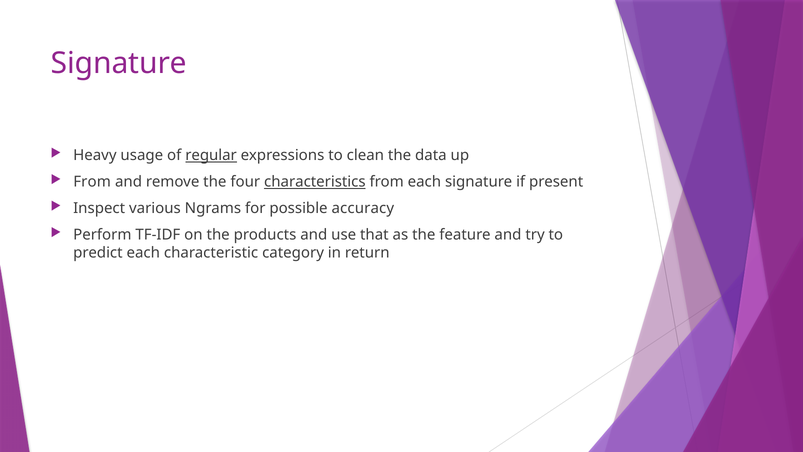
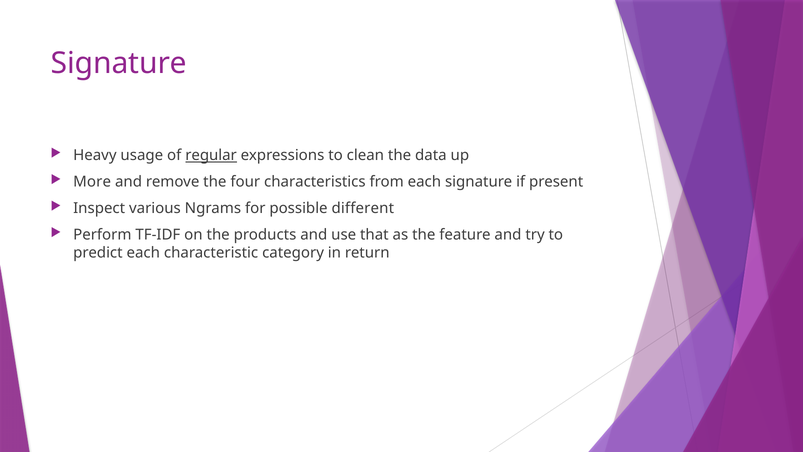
From: From -> More (92, 182)
characteristics underline: present -> none (315, 182)
accuracy: accuracy -> different (363, 208)
